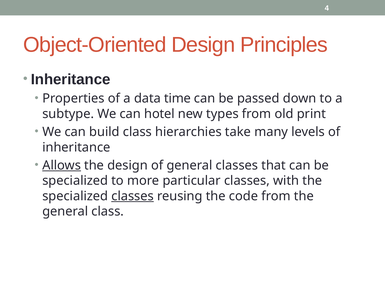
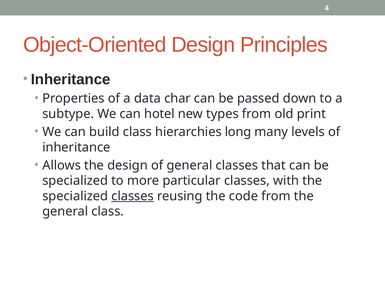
time: time -> char (177, 98)
take: take -> long (238, 132)
Allows underline: present -> none (62, 165)
